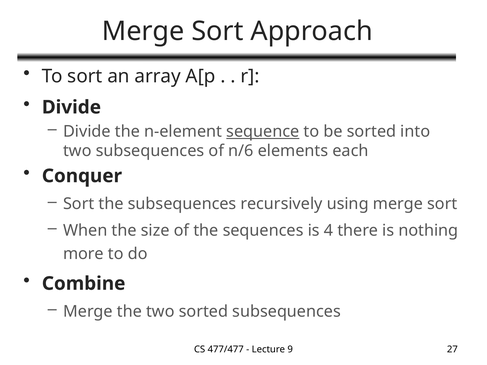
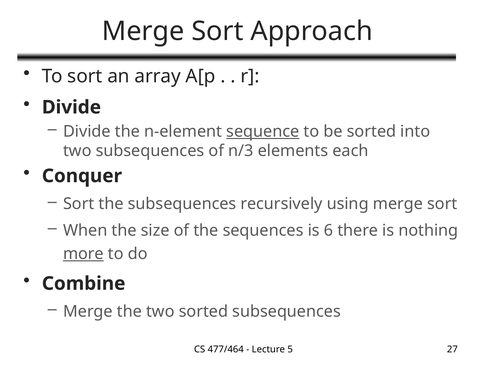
n/6: n/6 -> n/3 (241, 151)
4: 4 -> 6 (329, 231)
more underline: none -> present (83, 254)
477/477: 477/477 -> 477/464 (226, 350)
9: 9 -> 5 (290, 350)
